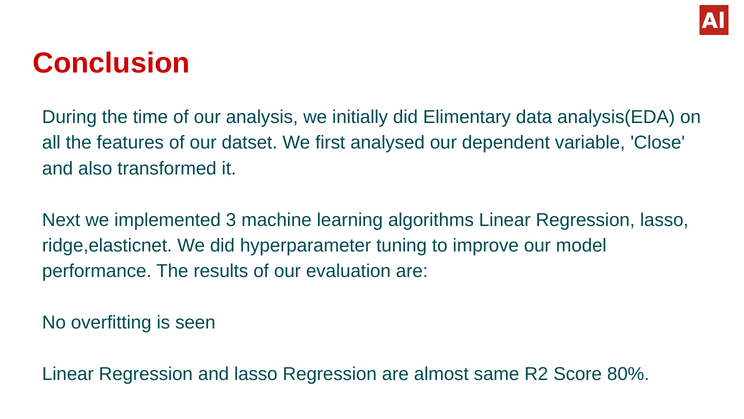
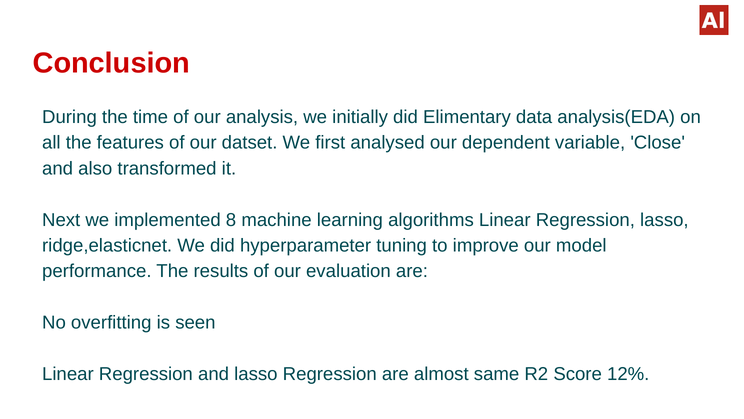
3: 3 -> 8 (231, 220)
80%: 80% -> 12% (628, 374)
